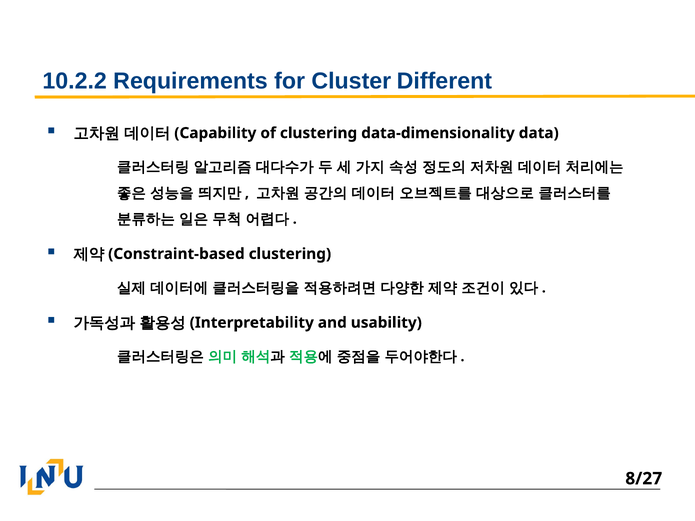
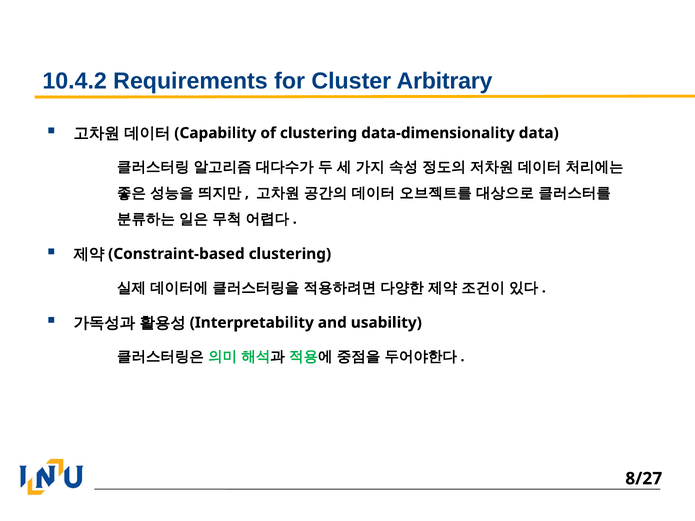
10.2.2: 10.2.2 -> 10.4.2 (75, 81)
Different: Different -> Arbitrary (445, 81)
